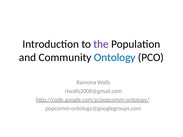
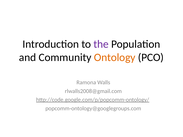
Ontology colour: blue -> orange (115, 58)
